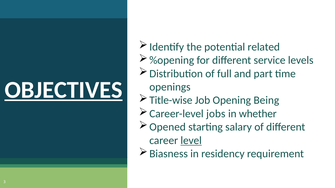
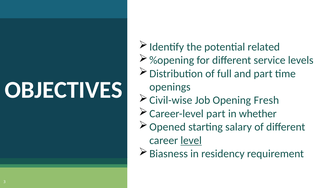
OBJECTIVES underline: present -> none (64, 90)
Title-wise: Title-wise -> Civil-wise (171, 101)
Being: Being -> Fresh (266, 101)
Career-level jobs: jobs -> part (216, 114)
